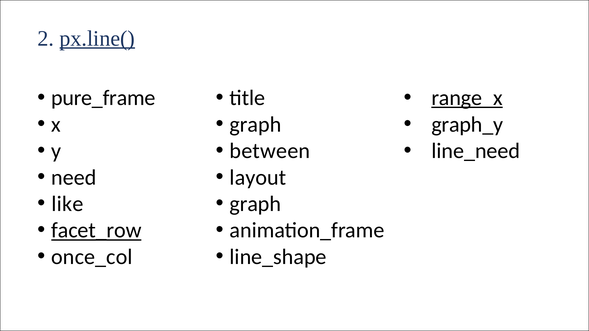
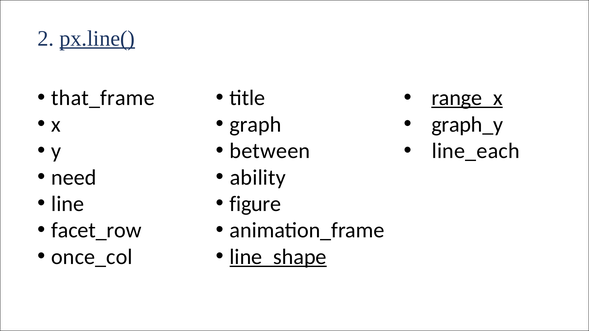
pure_frame: pure_frame -> that_frame (103, 98)
line_need: line_need -> line_each (476, 151)
layout: layout -> ability (258, 178)
like: like -> line (68, 204)
graph: graph -> figure (255, 204)
facet_row underline: present -> none (96, 231)
line_shape underline: none -> present (278, 257)
